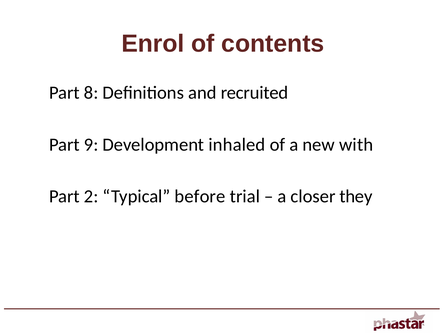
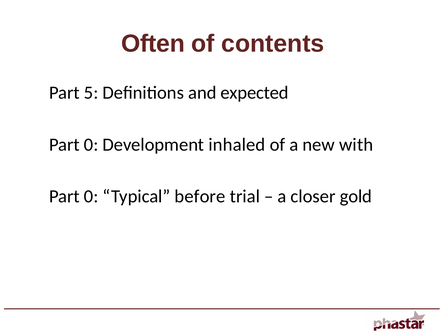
Enrol: Enrol -> Often (153, 44)
8: 8 -> 5 (91, 93)
recruited: recruited -> expected (255, 93)
9: 9 -> 0 (91, 145)
2: 2 -> 0 (91, 197)
they: they -> gold (356, 197)
